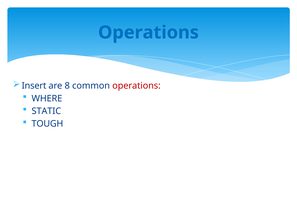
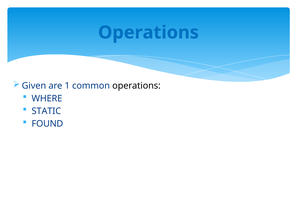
Insert: Insert -> Given (34, 86)
are 8: 8 -> 1 (67, 86)
operations colour: red -> black (136, 86)
TOUGH: TOUGH -> FOUND (47, 124)
